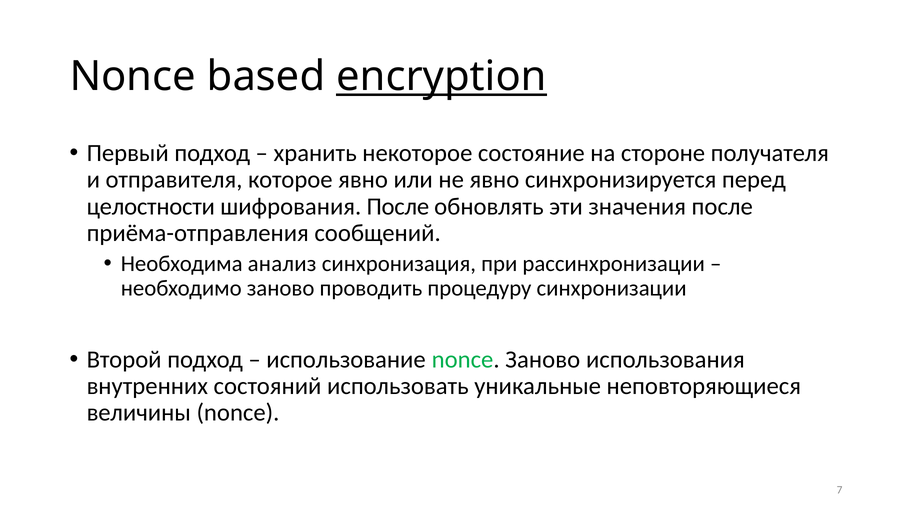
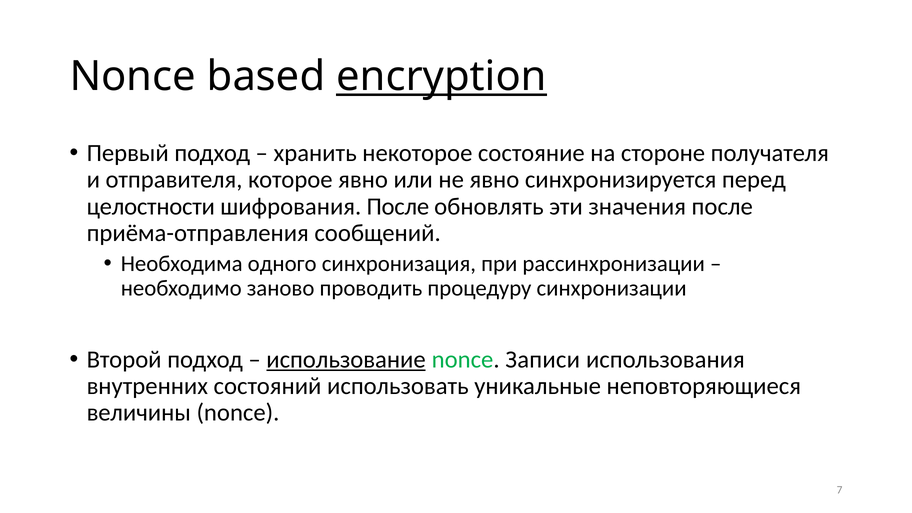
анализ: анализ -> одного (282, 264)
использование underline: none -> present (346, 359)
nonce Заново: Заново -> Записи (543, 359)
